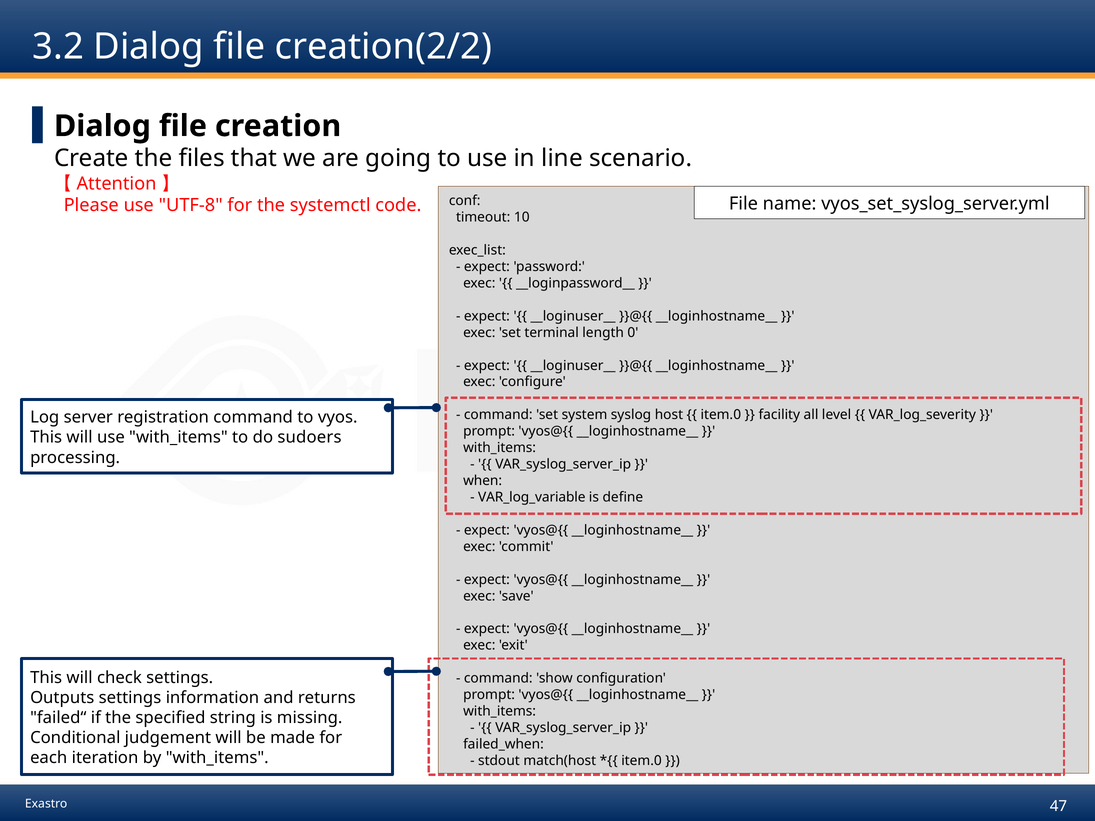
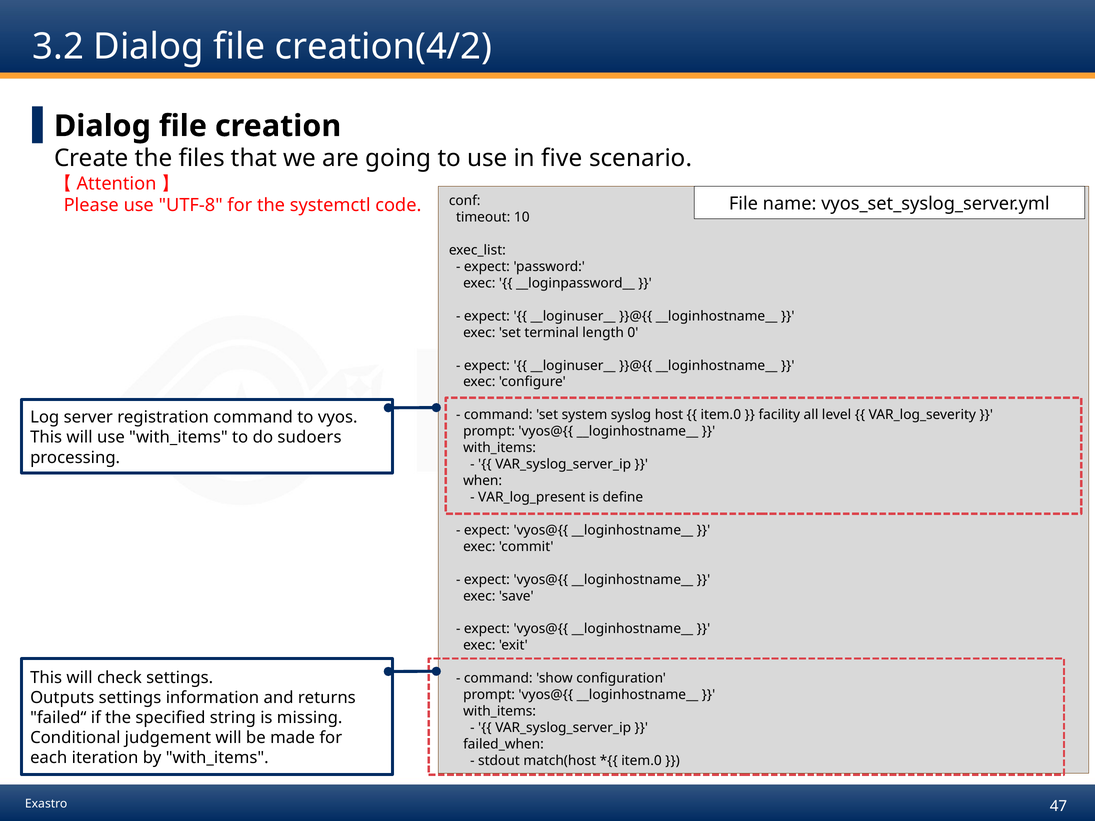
creation(2/2: creation(2/2 -> creation(4/2 (383, 46)
line: line -> five (562, 158)
VAR_log_variable: VAR_log_variable -> VAR_log_present (532, 497)
